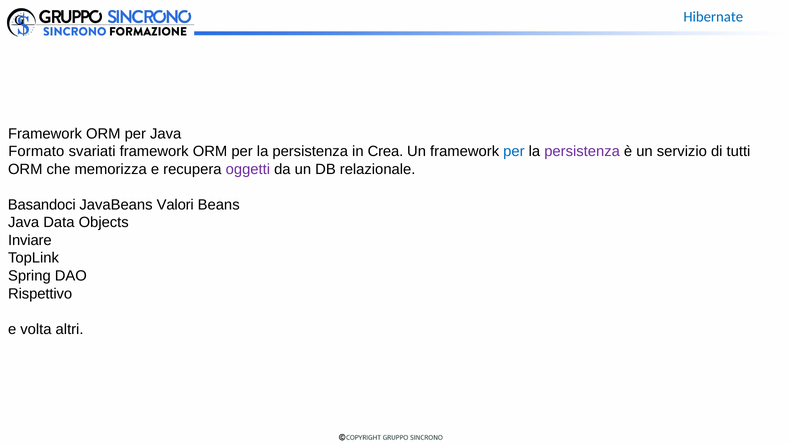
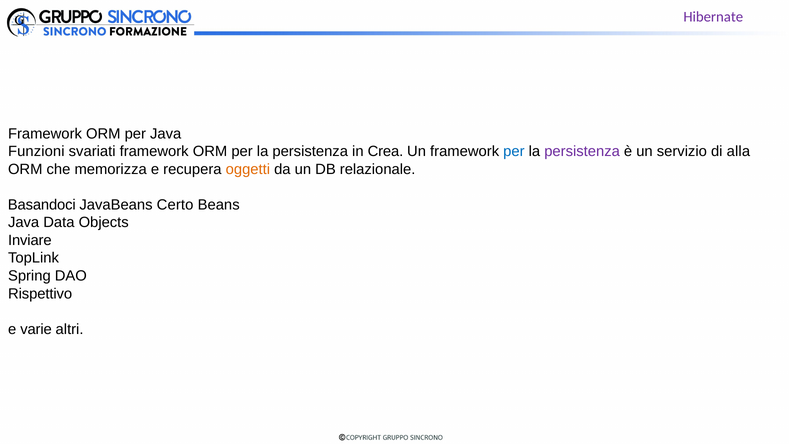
Hibernate colour: blue -> purple (713, 17)
Formato: Formato -> Funzioni (36, 151)
tutti: tutti -> alla (738, 151)
oggetti colour: purple -> orange (248, 169)
Valori: Valori -> Certo (175, 205)
volta: volta -> varie (36, 329)
